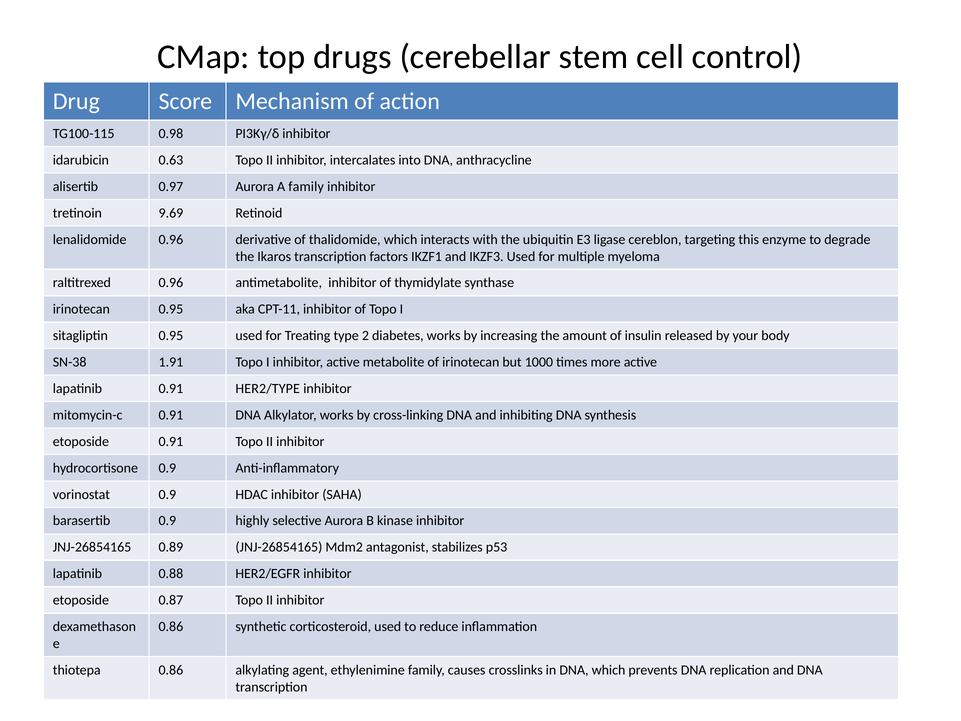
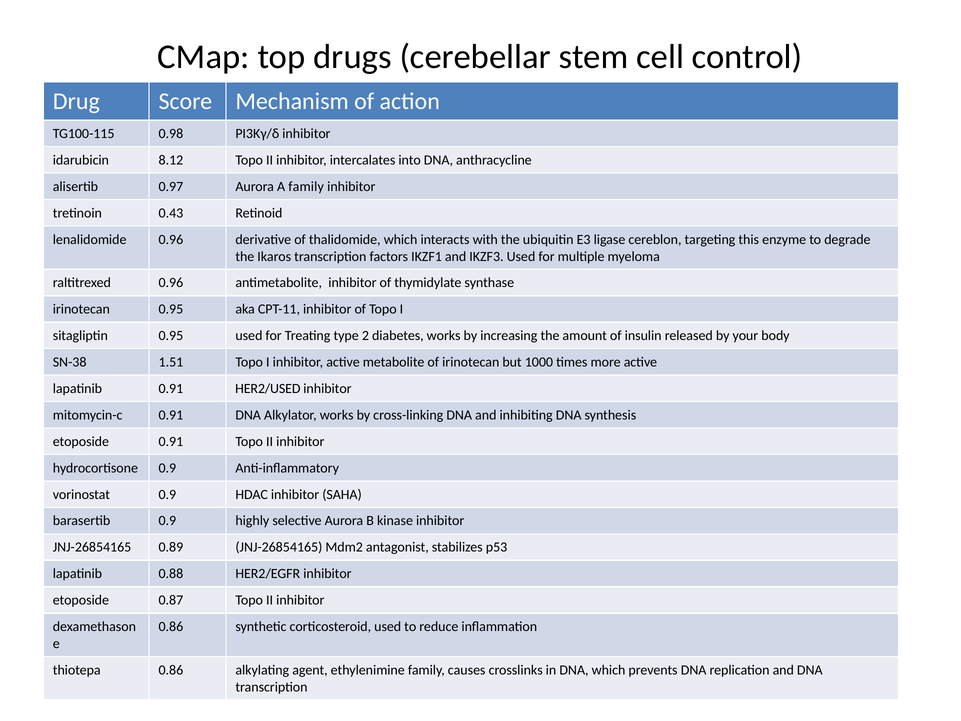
0.63: 0.63 -> 8.12 (171, 160)
9.69: 9.69 -> 0.43 (171, 213)
1.91: 1.91 -> 1.51 (171, 362)
HER2/TYPE: HER2/TYPE -> HER2/USED (268, 388)
